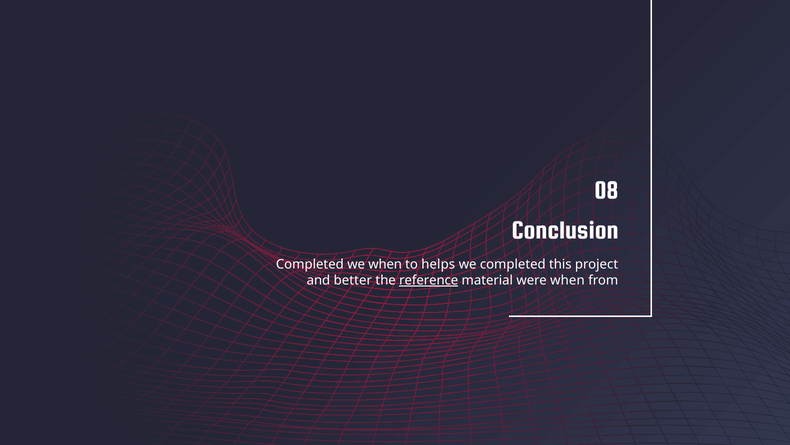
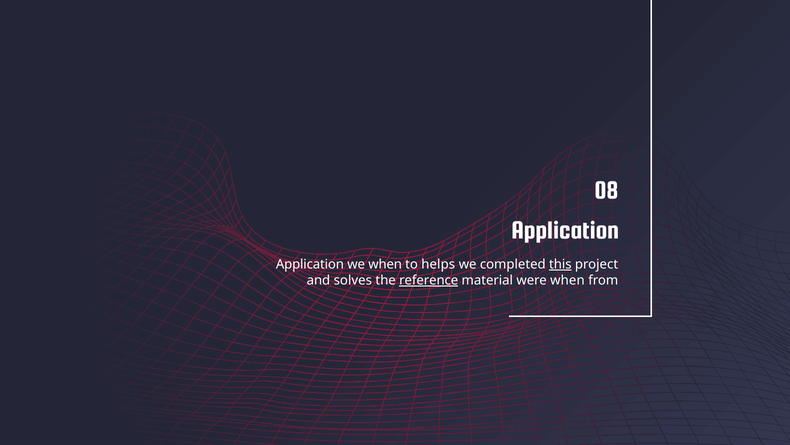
Conclusion: Conclusion -> Application (565, 230)
Completed: Completed -> Application (310, 264)
this underline: none -> present (560, 264)
better: better -> solves (353, 280)
